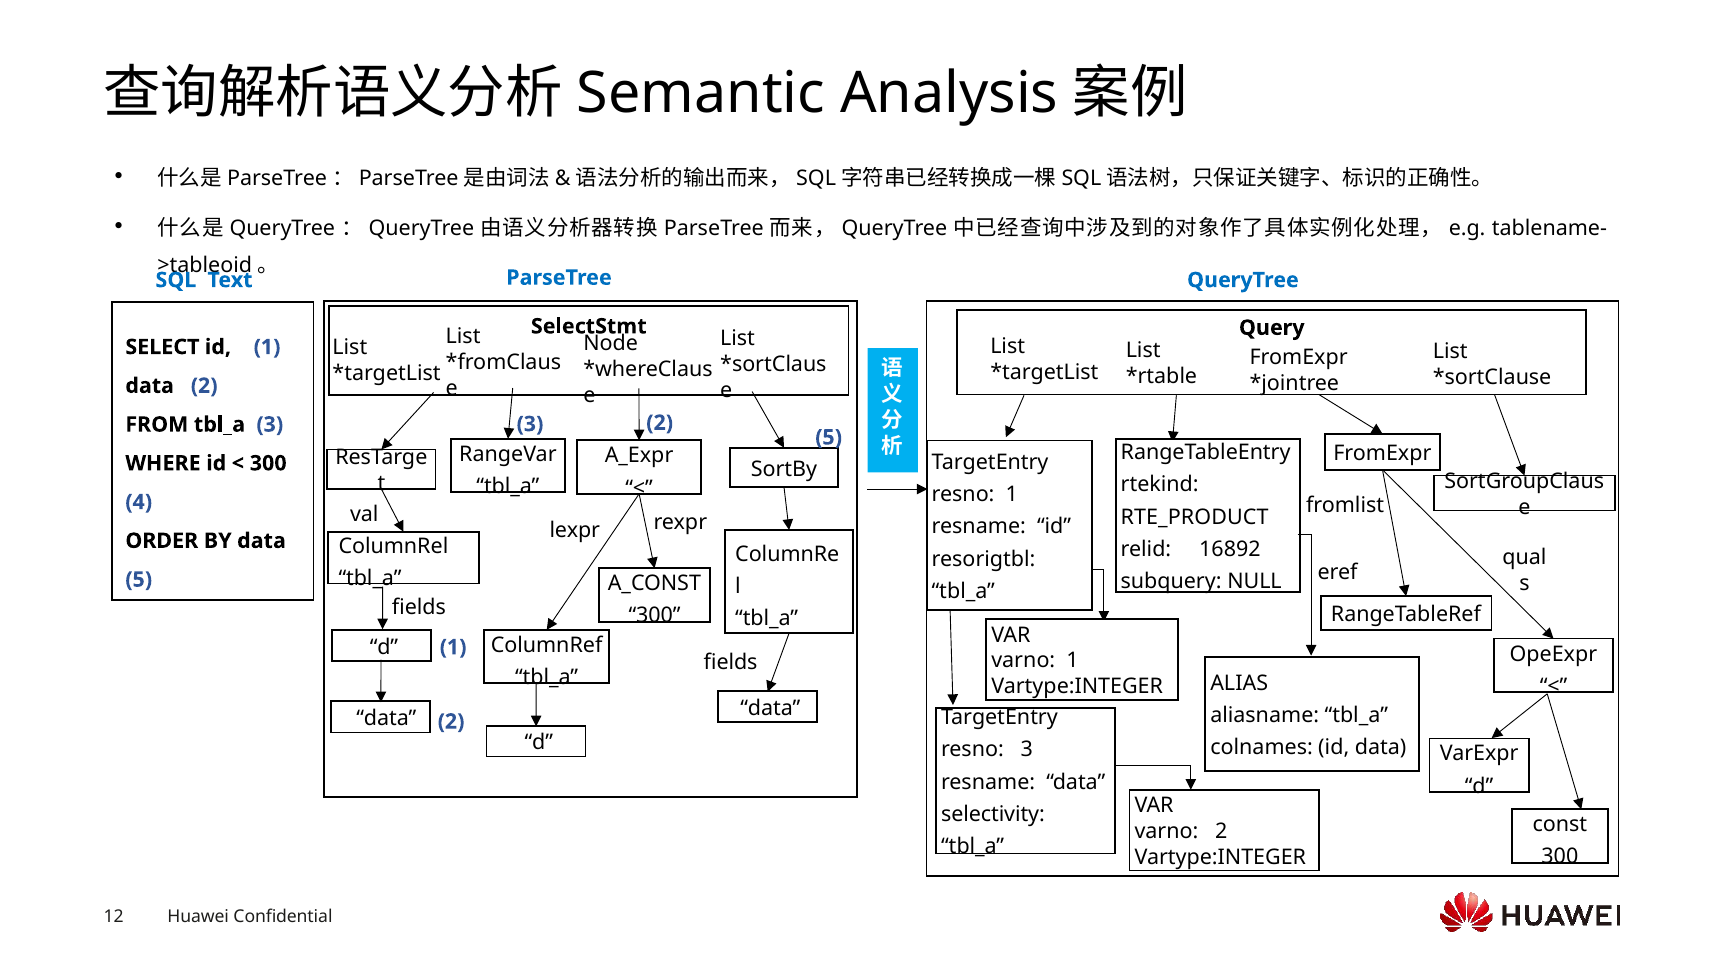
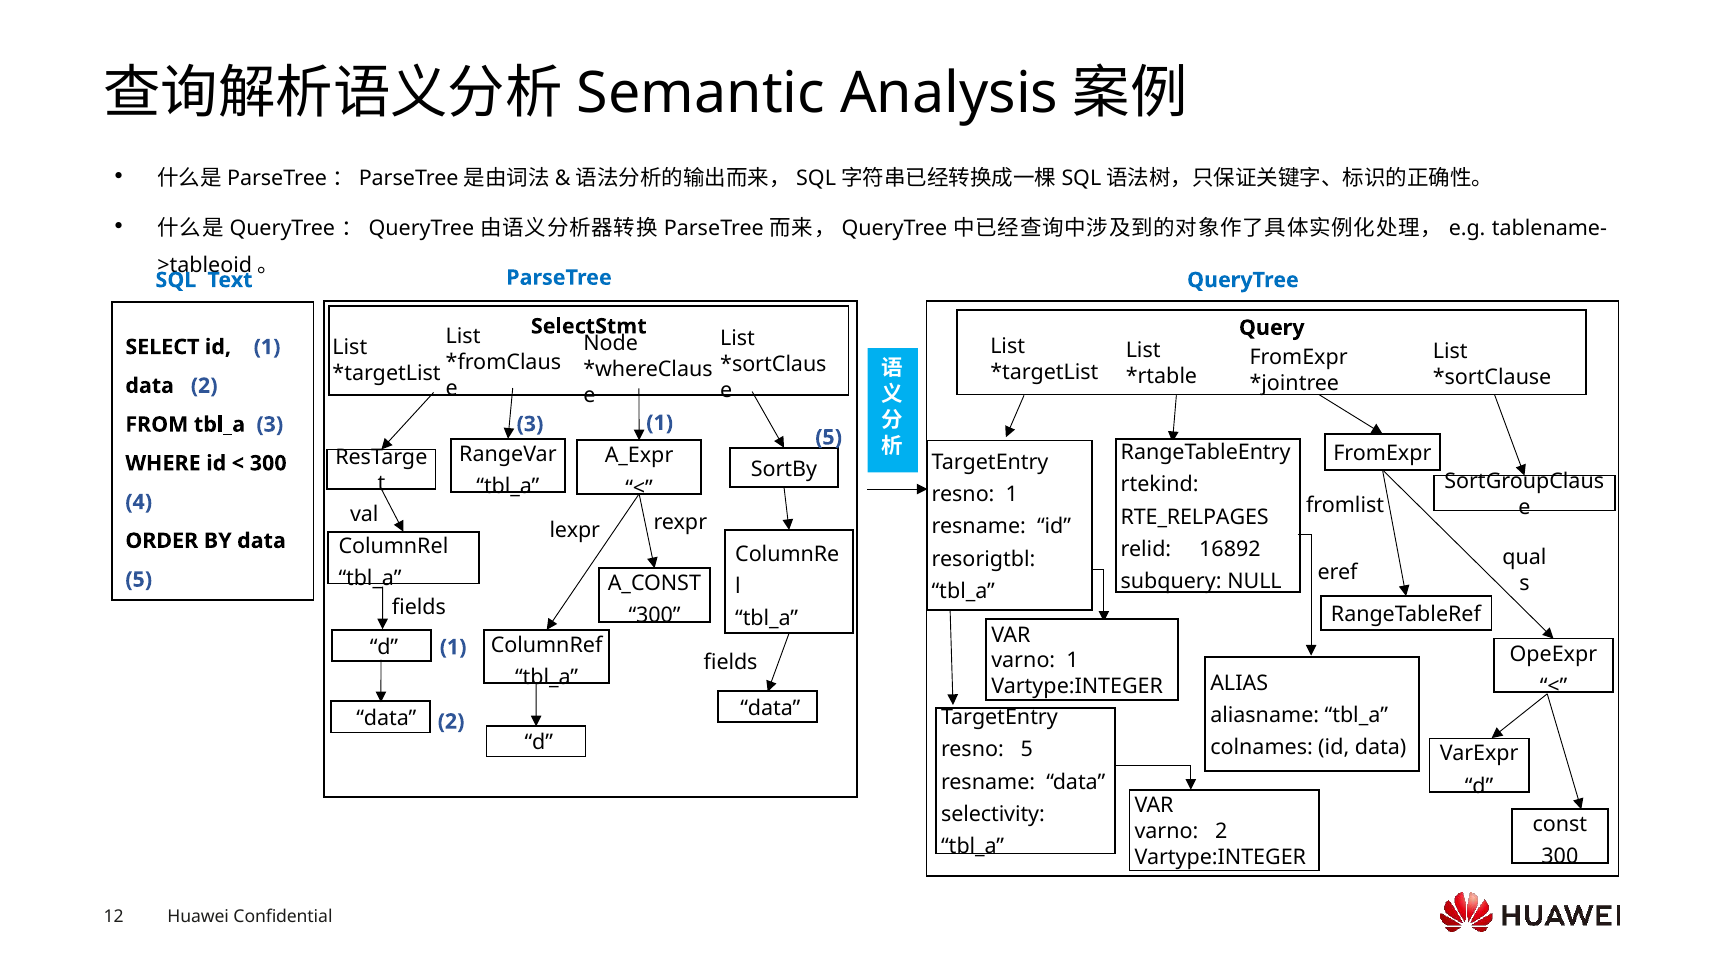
3 2: 2 -> 1 (660, 423)
RTE_PRODUCT: RTE_PRODUCT -> RTE_RELPAGES (1195, 517)
resno 3: 3 -> 5 (1027, 749)
